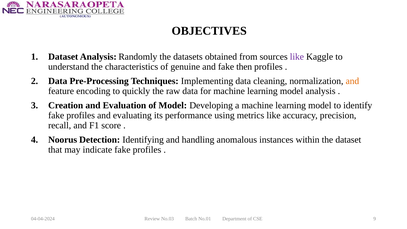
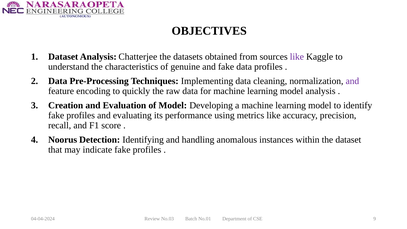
Randomly: Randomly -> Chatterjee (138, 57)
fake then: then -> data (244, 67)
and colour: orange -> purple (352, 81)
